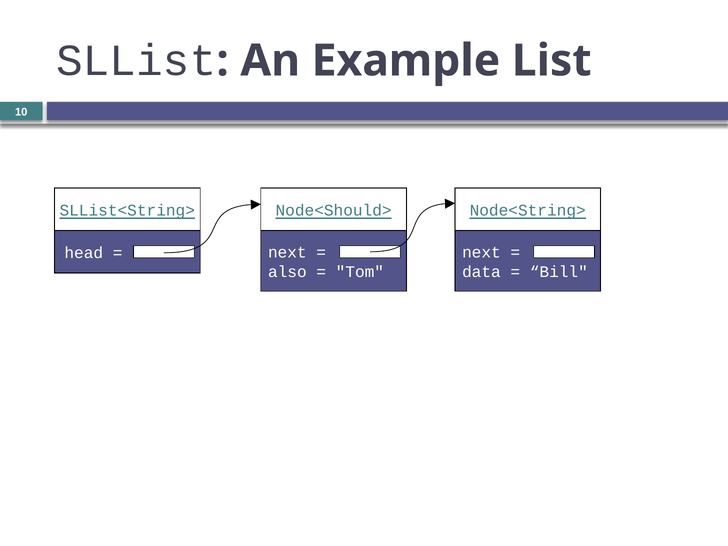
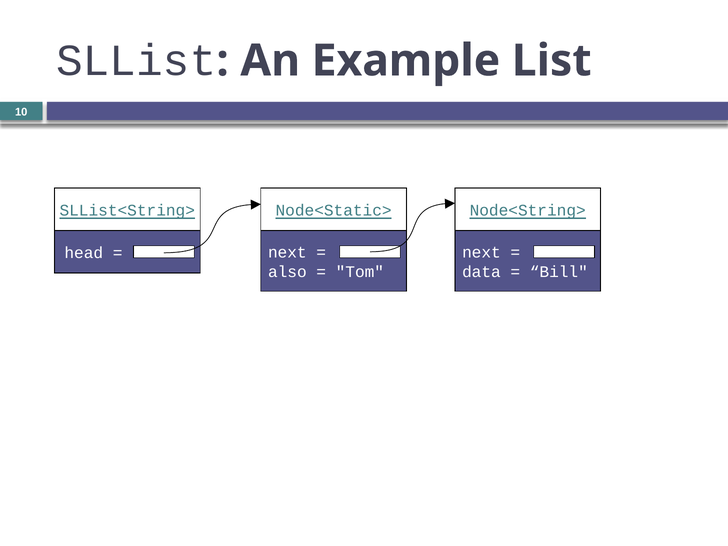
Node<Should>: Node<Should> -> Node<Static> (334, 210)
